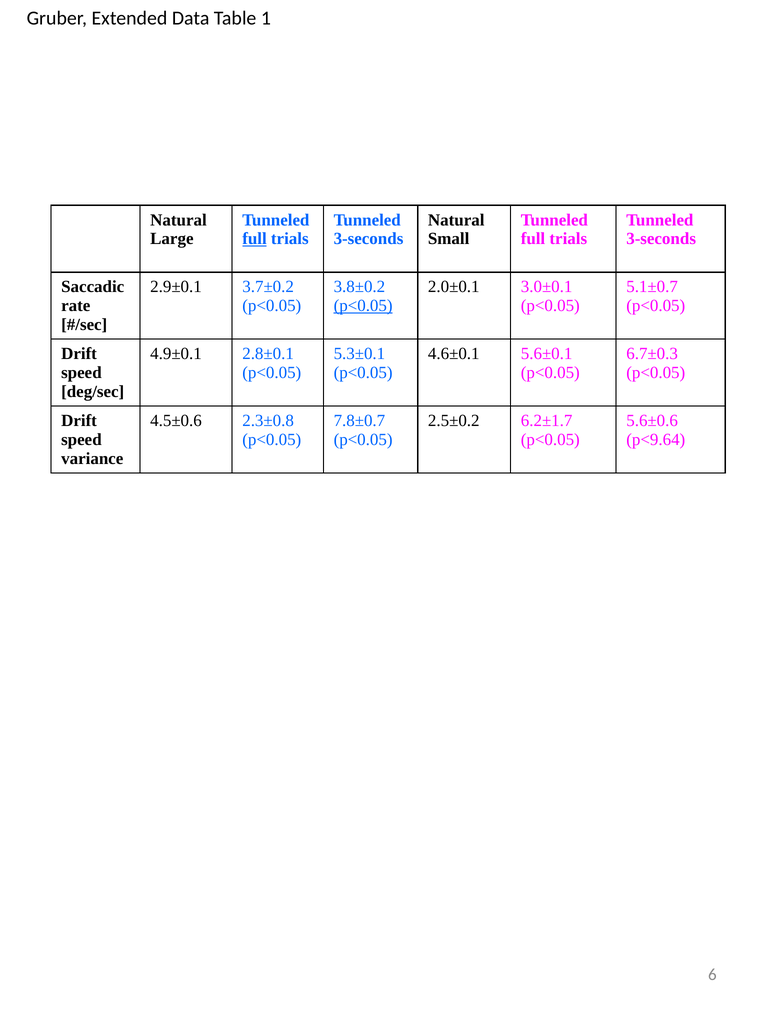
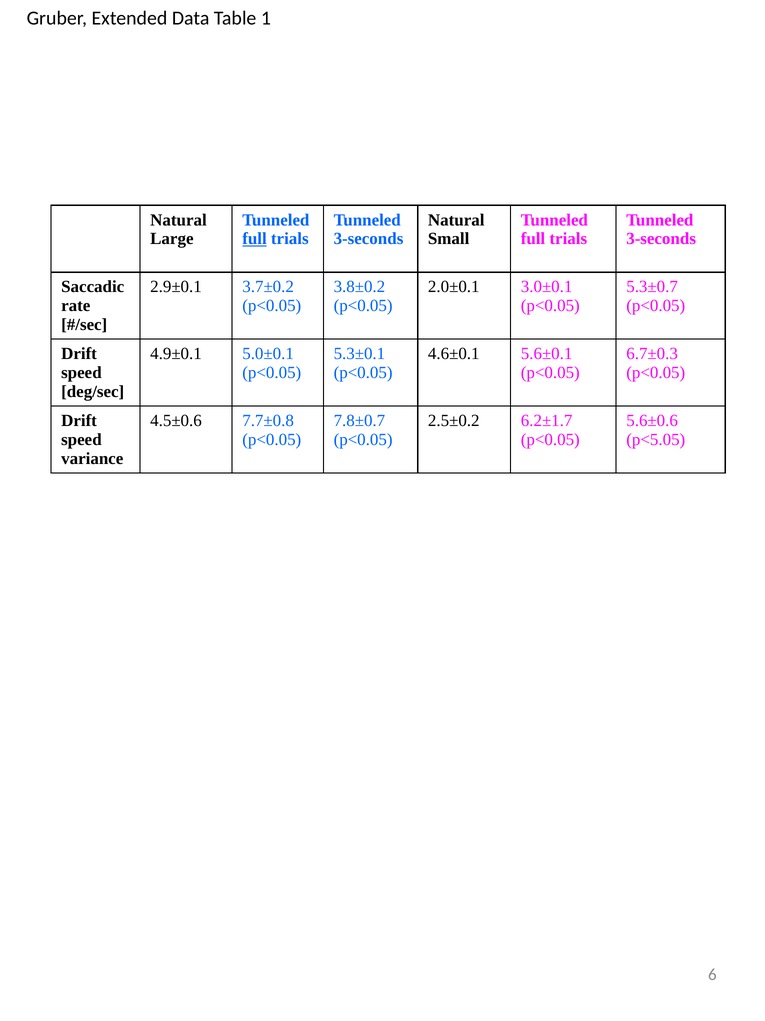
5.1±0.7: 5.1±0.7 -> 5.3±0.7 (652, 287)
p<0.05 underline: present -> none (363, 305)
2.8±0.1: 2.8±0.1 -> 5.0±0.1 (268, 353)
2.3±0.8: 2.3±0.8 -> 7.7±0.8 (268, 420)
p<9.64: p<9.64 -> p<5.05 (656, 439)
